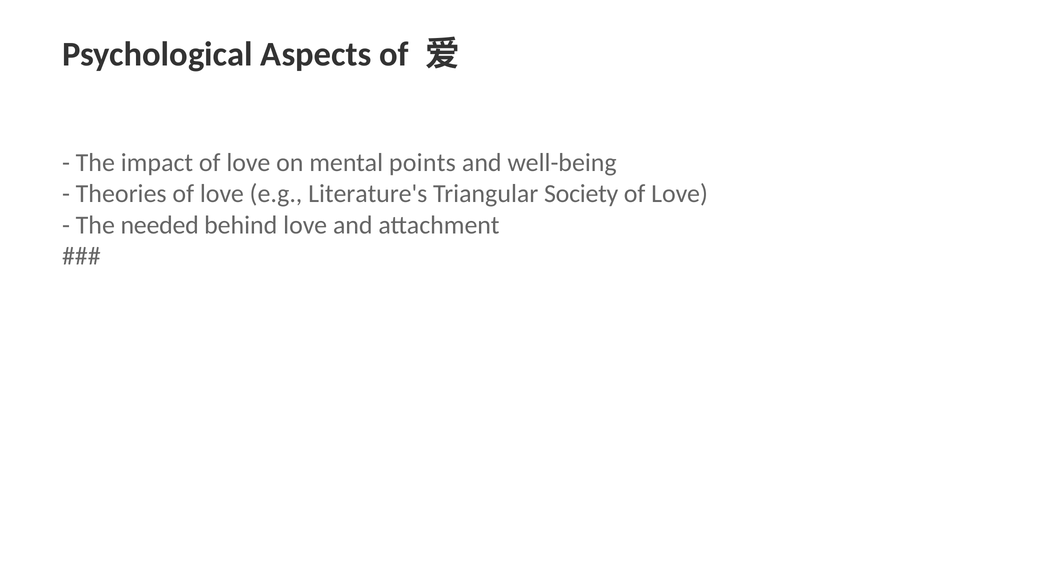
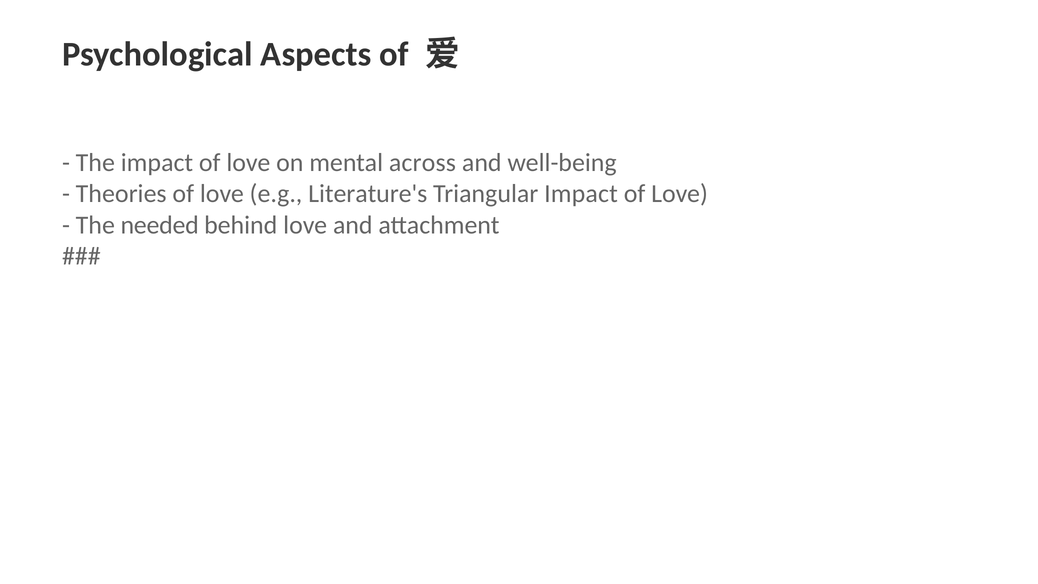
points: points -> across (422, 163)
Triangular Society: Society -> Impact (581, 194)
